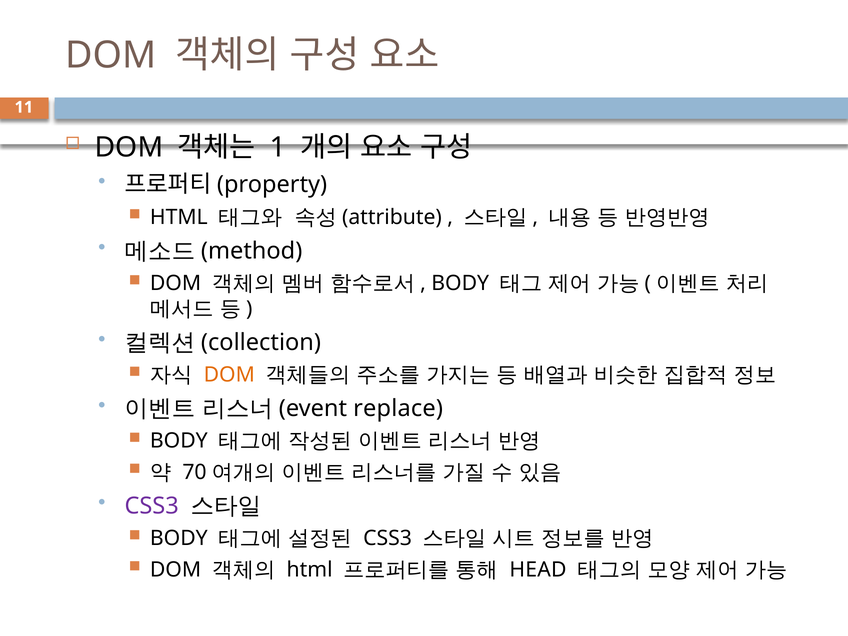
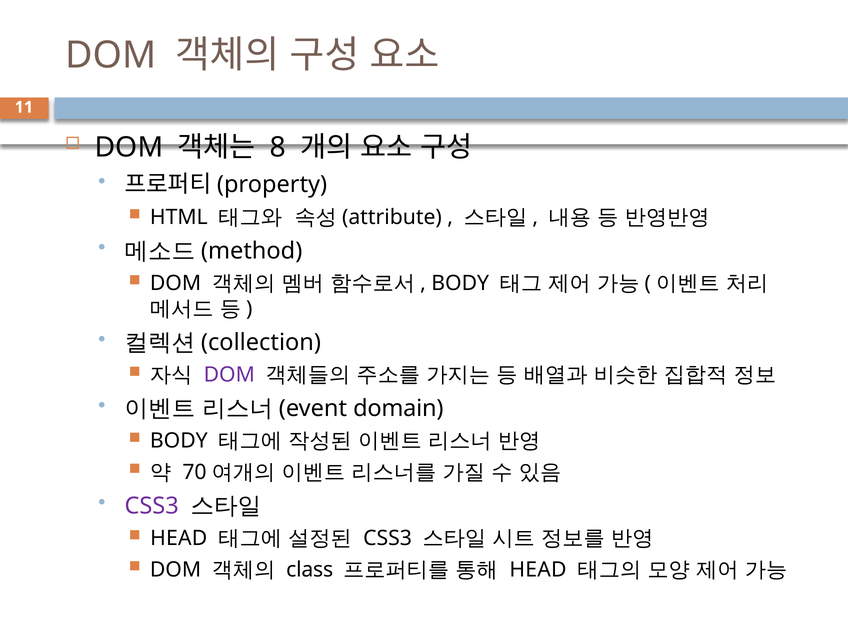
1: 1 -> 8 (278, 147)
DOM colour: orange -> purple (229, 375)
replace: replace -> domain (398, 408)
BODY: BODY -> HEAD (179, 538)
html: html -> class (310, 570)
